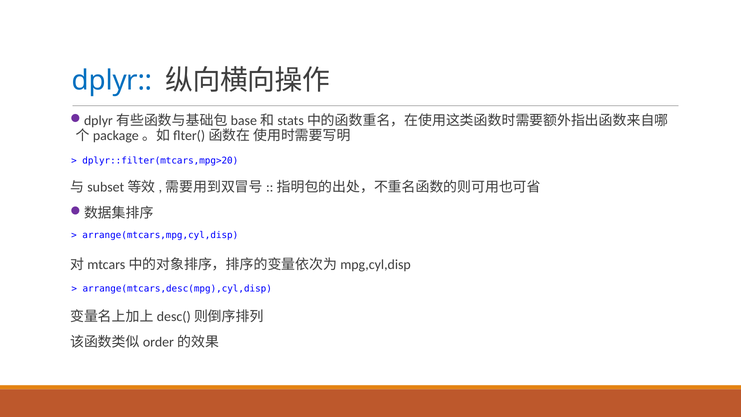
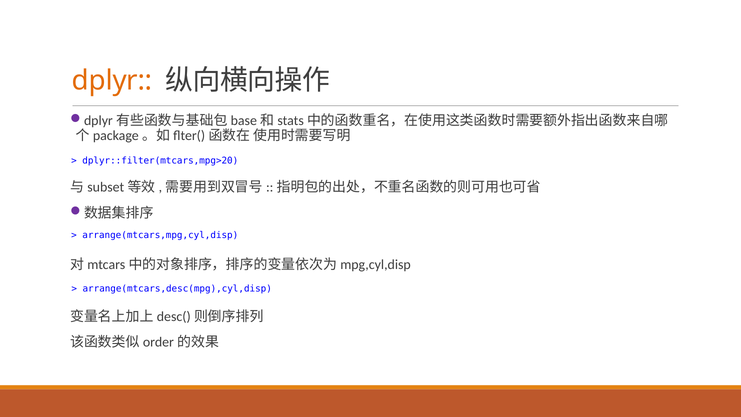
dplyr colour: blue -> orange (112, 81)
